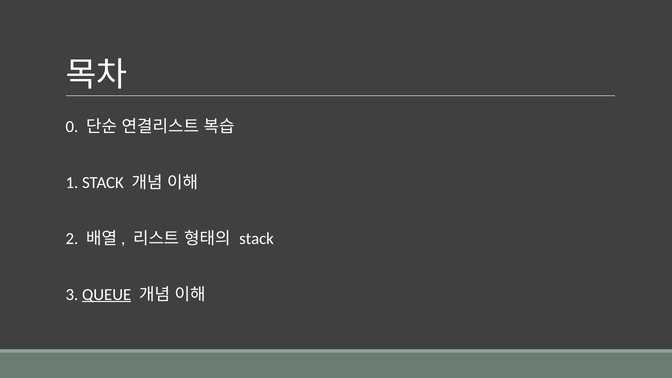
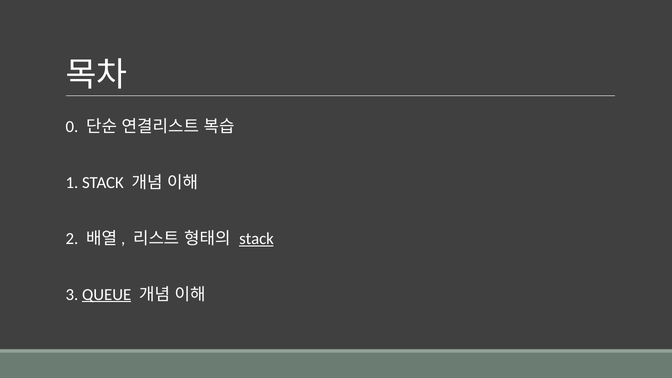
stack underline: none -> present (257, 239)
